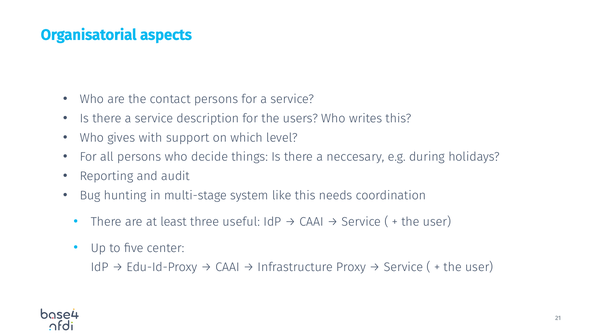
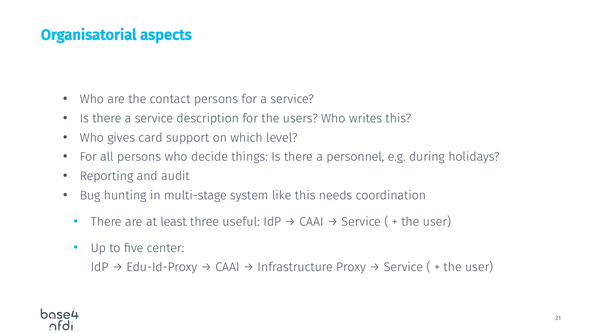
with: with -> card (151, 138)
neccesary: neccesary -> personnel (356, 157)
